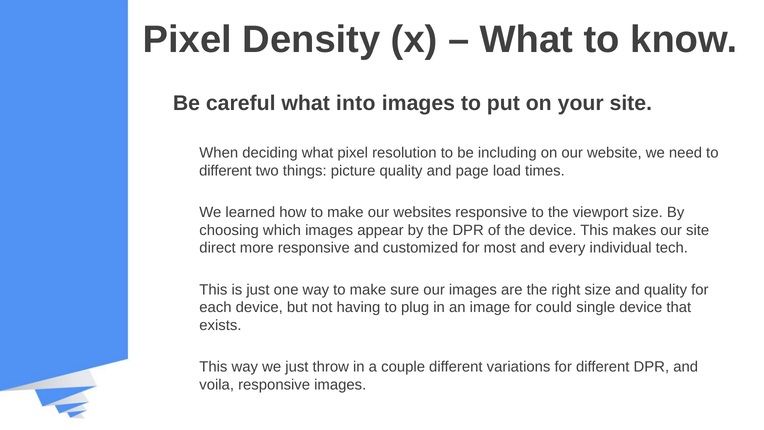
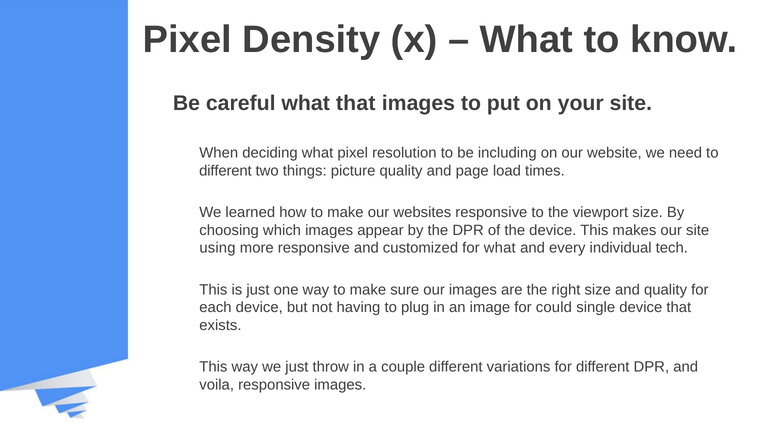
what into: into -> that (356, 103)
direct: direct -> using (217, 248)
for most: most -> what (500, 248)
